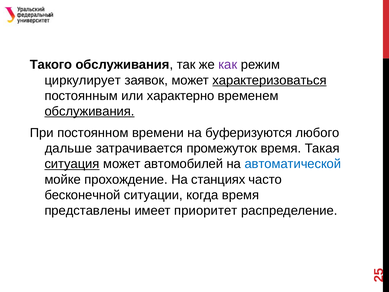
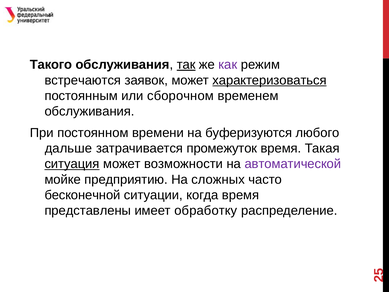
так underline: none -> present (186, 65)
циркулирует: циркулирует -> встречаются (83, 80)
характерно: характерно -> сборочном (180, 96)
обслуживания underline: present -> none (90, 111)
автомобилей: автомобилей -> возможности (184, 164)
автоматической colour: blue -> purple (293, 164)
прохождение: прохождение -> предприятию (126, 179)
станциях: станциях -> сложных (218, 179)
приоритет: приоритет -> обработку (206, 210)
